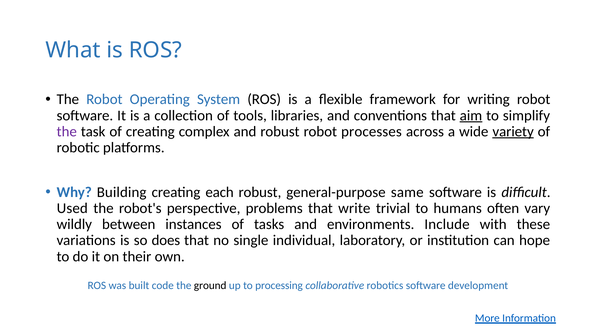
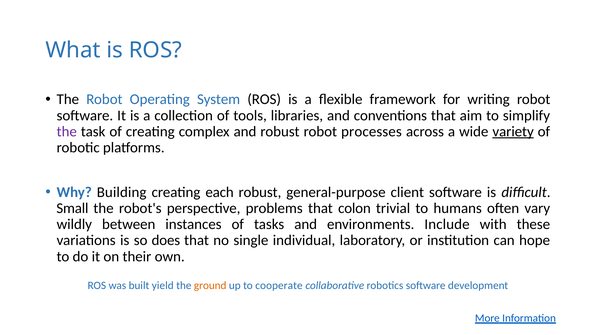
aim underline: present -> none (471, 116)
same: same -> client (407, 192)
Used: Used -> Small (72, 208)
write: write -> colon (354, 208)
code: code -> yield (163, 286)
ground colour: black -> orange (210, 286)
processing: processing -> cooperate (279, 286)
